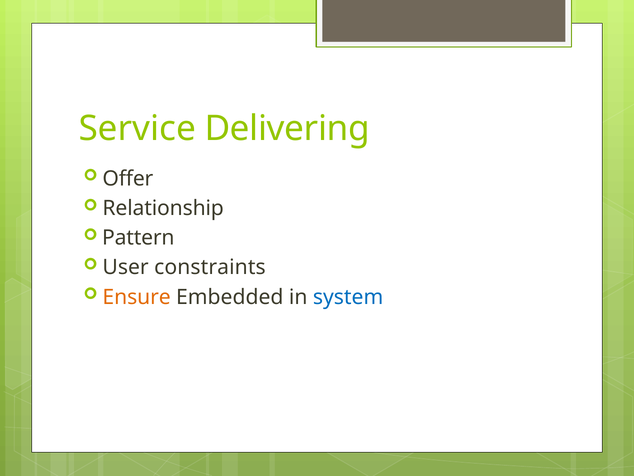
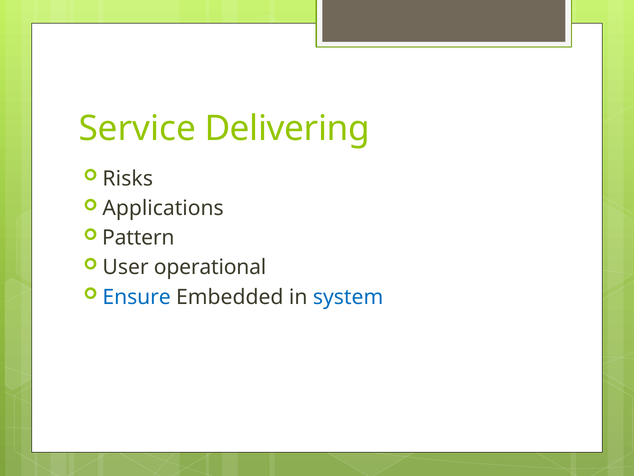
Offer: Offer -> Risks (128, 178)
Relationship: Relationship -> Applications (163, 208)
constraints: constraints -> operational (210, 267)
Ensure colour: orange -> blue (137, 297)
